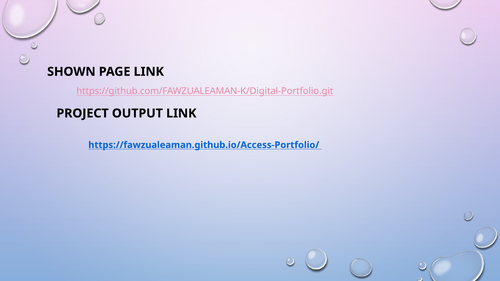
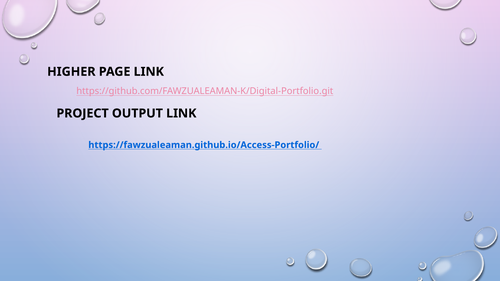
SHOWN: SHOWN -> HIGHER (71, 72)
